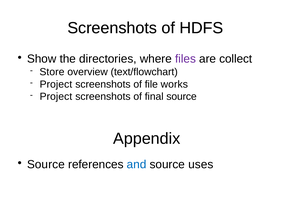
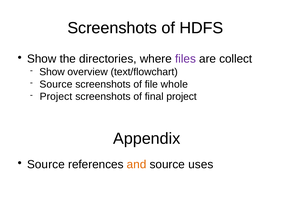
Store: Store -> Show (52, 72)
Project: Project -> Source (56, 84)
works: works -> whole (174, 84)
final source: source -> project (182, 97)
and colour: blue -> orange (137, 165)
